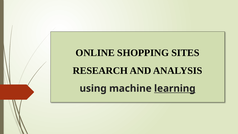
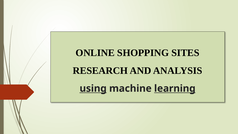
using underline: none -> present (93, 88)
